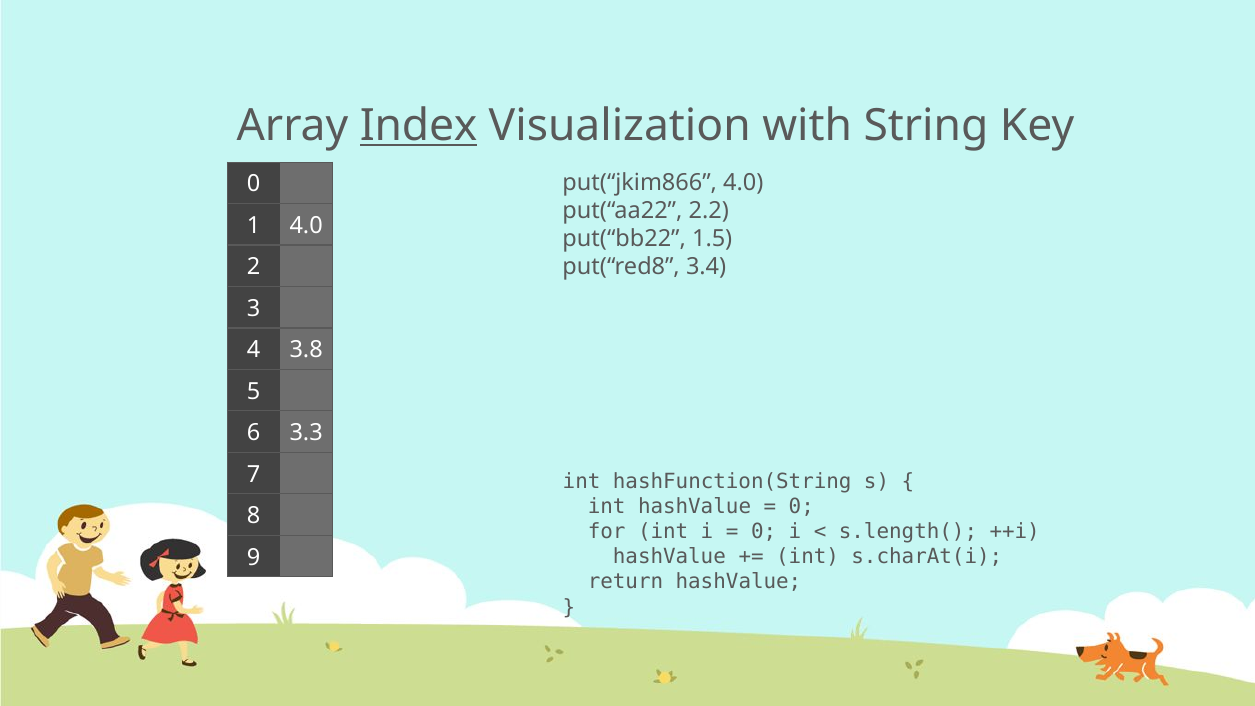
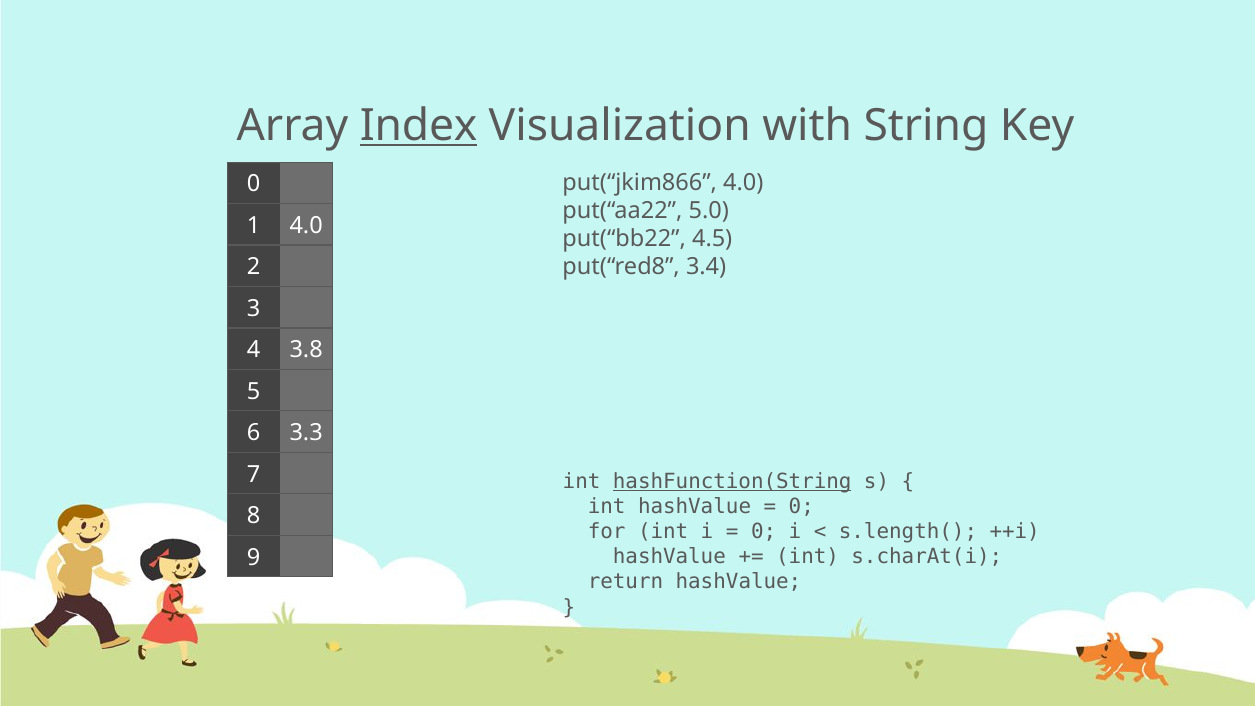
2.2: 2.2 -> 5.0 (709, 211)
1.5: 1.5 -> 4.5 (712, 239)
hashFunction(String underline: none -> present (732, 482)
